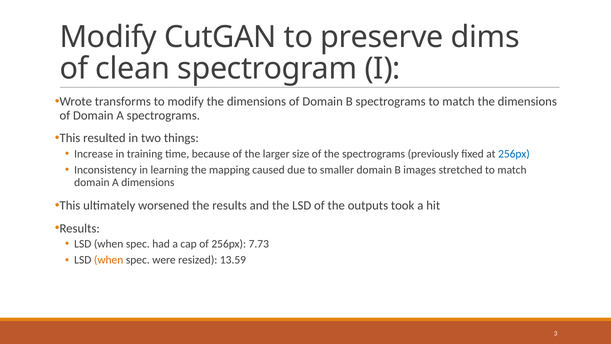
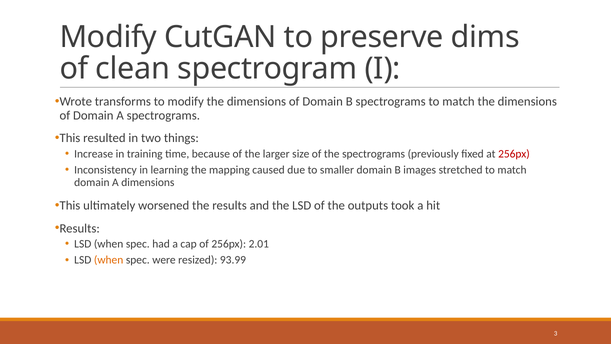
256px colour: blue -> red (514, 154)
7.73: 7.73 -> 2.01 (259, 244)
13.59: 13.59 -> 93.99 (233, 260)
